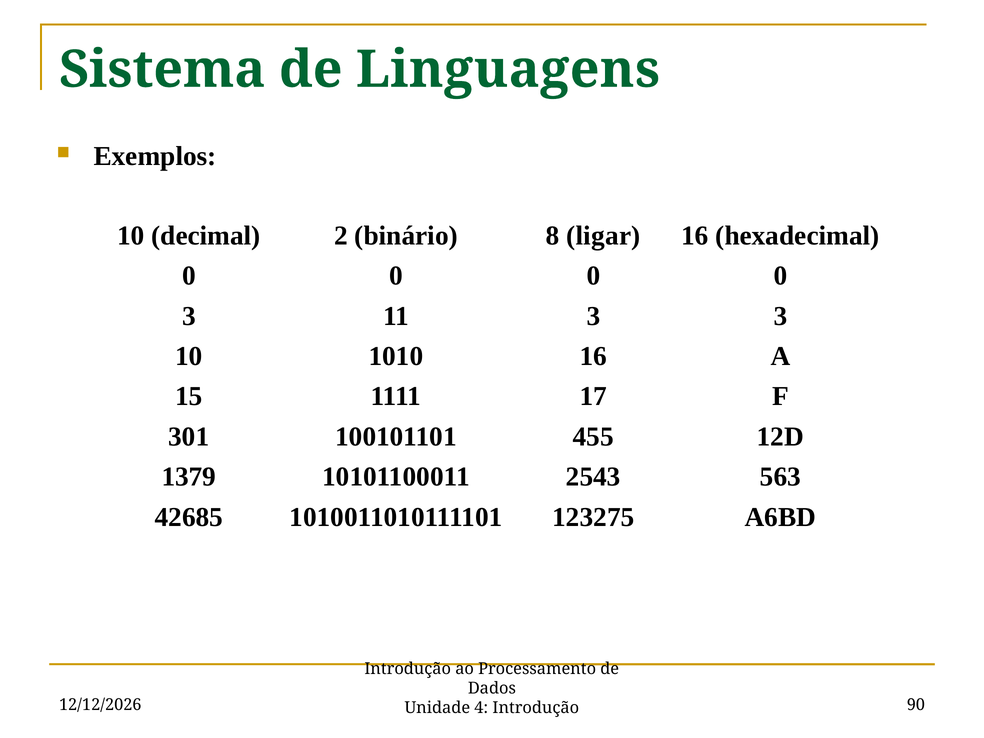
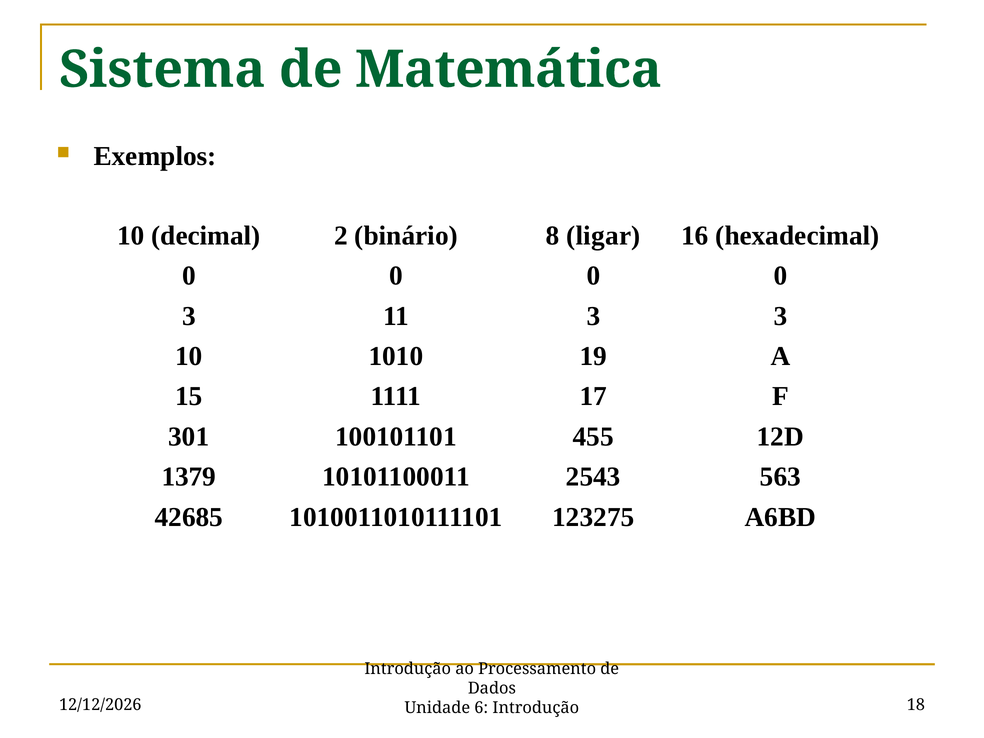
Linguagens: Linguagens -> Matemática (508, 70)
1010 16: 16 -> 19 (593, 356)
4: 4 -> 6 (481, 708)
90: 90 -> 18 (916, 705)
